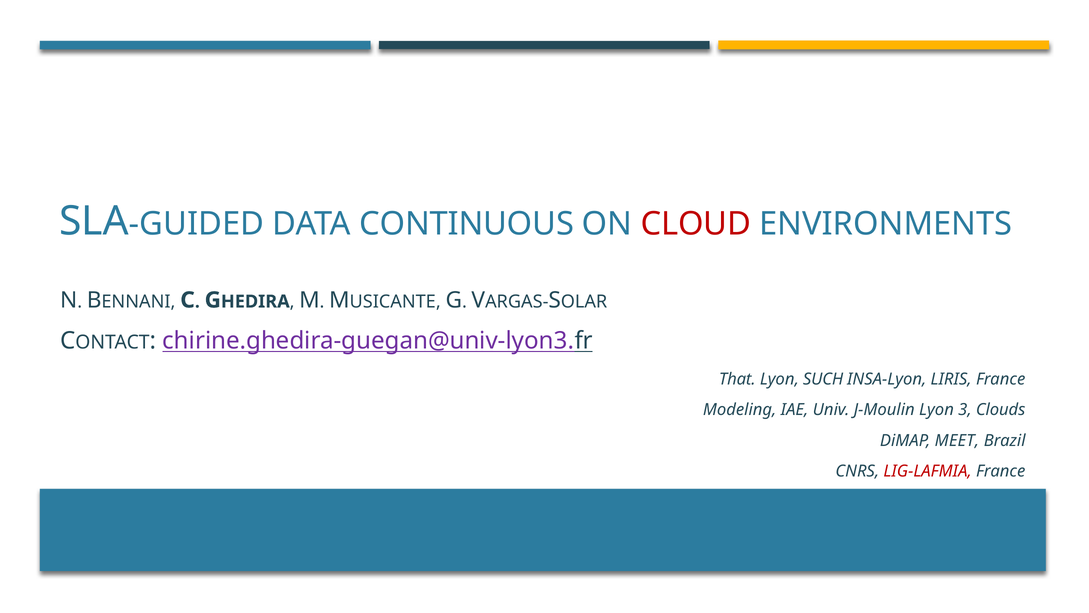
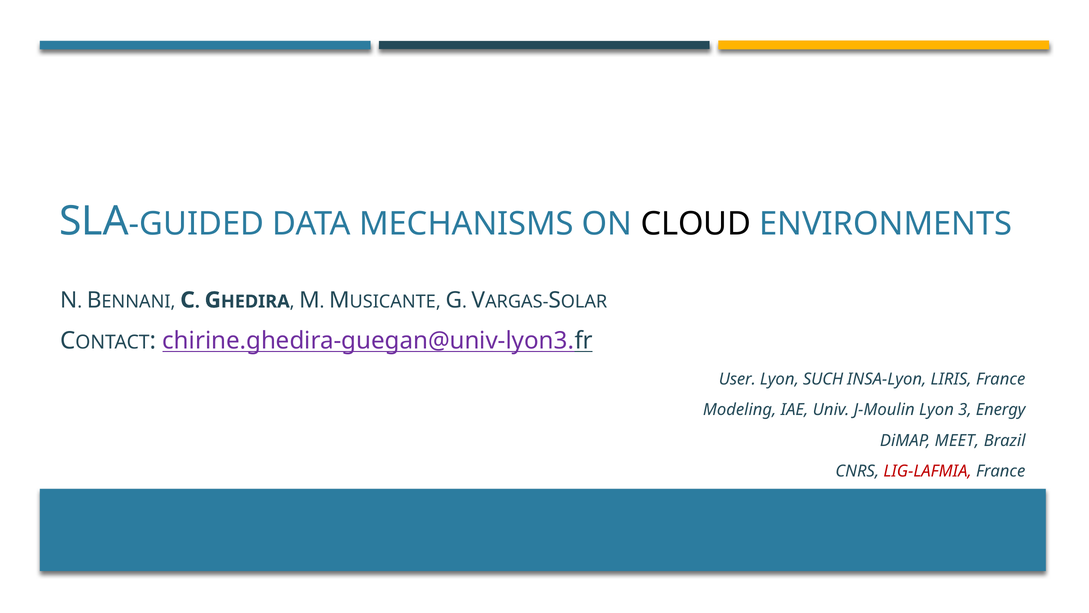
CONTINUOUS: CONTINUOUS -> MECHANISMS (467, 224)
CLOUD colour: red -> black (696, 224)
That: That -> User (737, 379)
Clouds: Clouds -> Energy (1001, 410)
